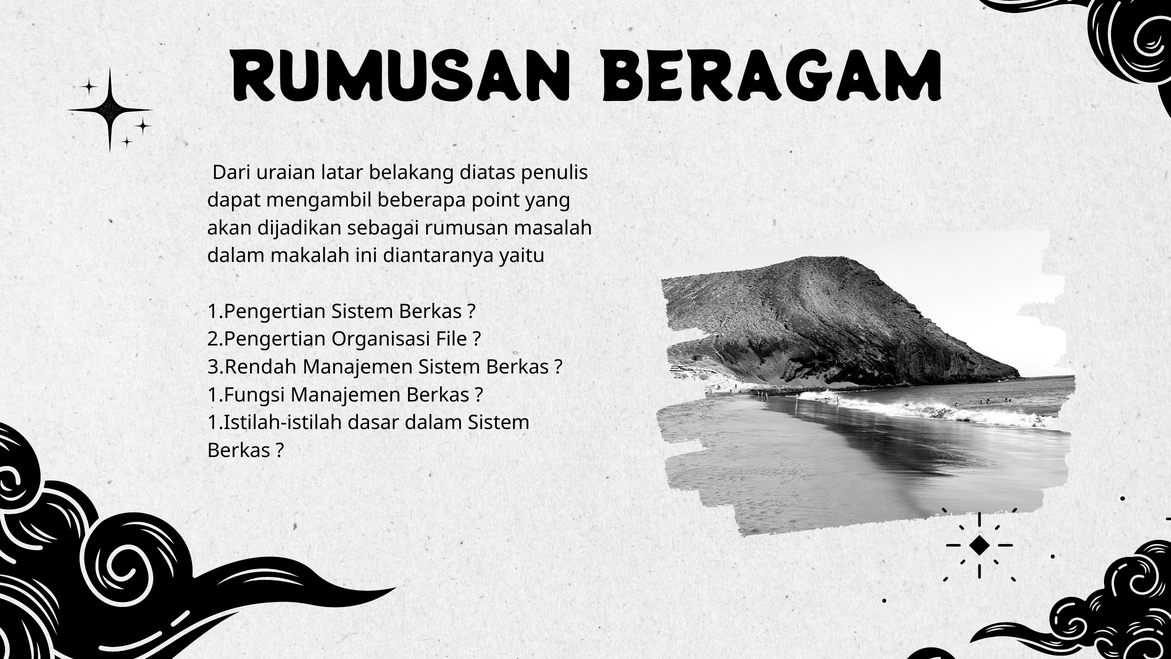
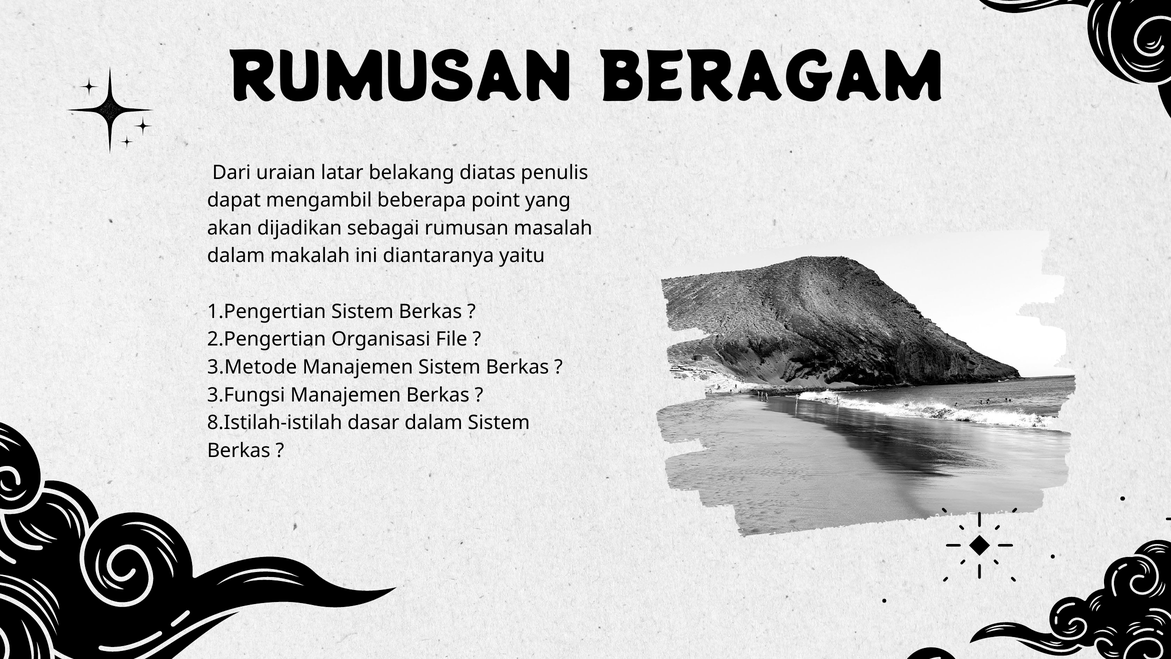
3.Rendah: 3.Rendah -> 3.Metode (252, 367)
1.Fungsi: 1.Fungsi -> 3.Fungsi (246, 395)
1.Istilah-istilah: 1.Istilah-istilah -> 8.Istilah-istilah (275, 423)
